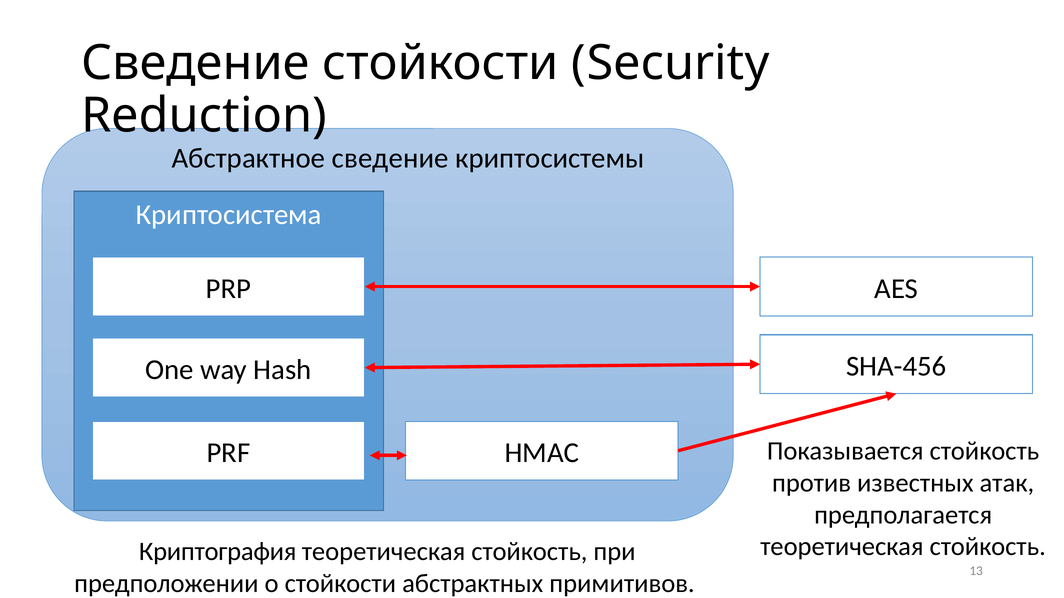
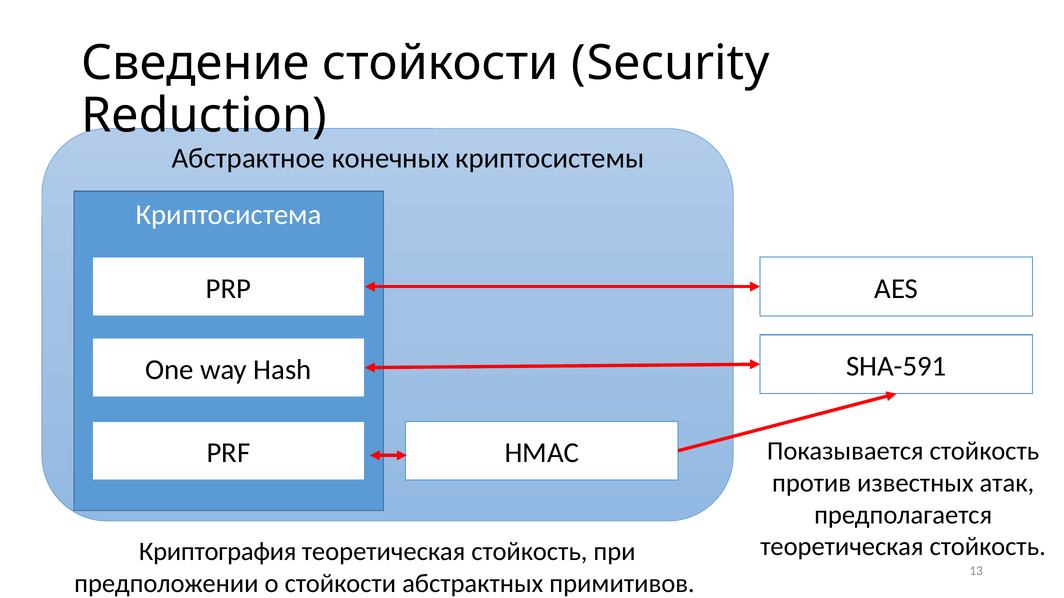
Абстрактное сведение: сведение -> конечных (390, 158)
SHA-456: SHA-456 -> SHA-591 (896, 367)
